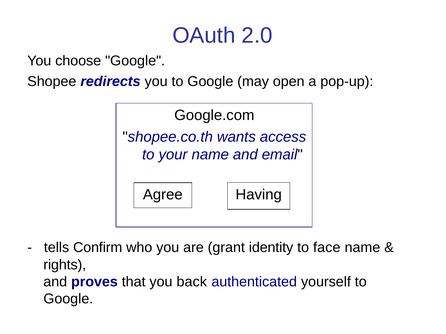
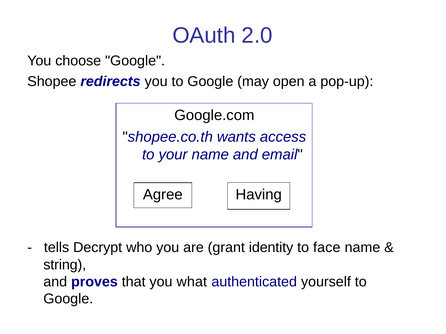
Confirm: Confirm -> Decrypt (98, 248)
rights: rights -> string (65, 265)
back: back -> what (192, 282)
